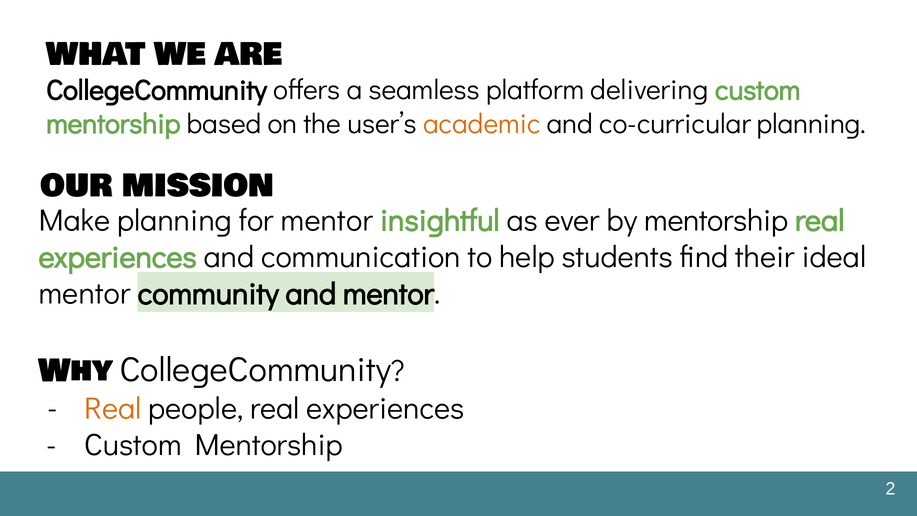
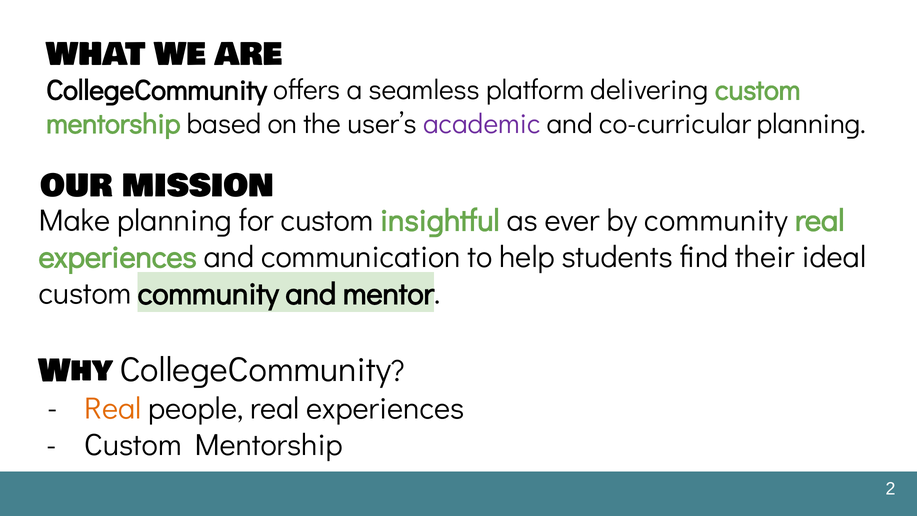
academic colour: orange -> purple (482, 124)
for mentor: mentor -> custom (327, 220)
by mentorship: mentorship -> community (716, 220)
mentor: mentor -> custom (85, 294)
